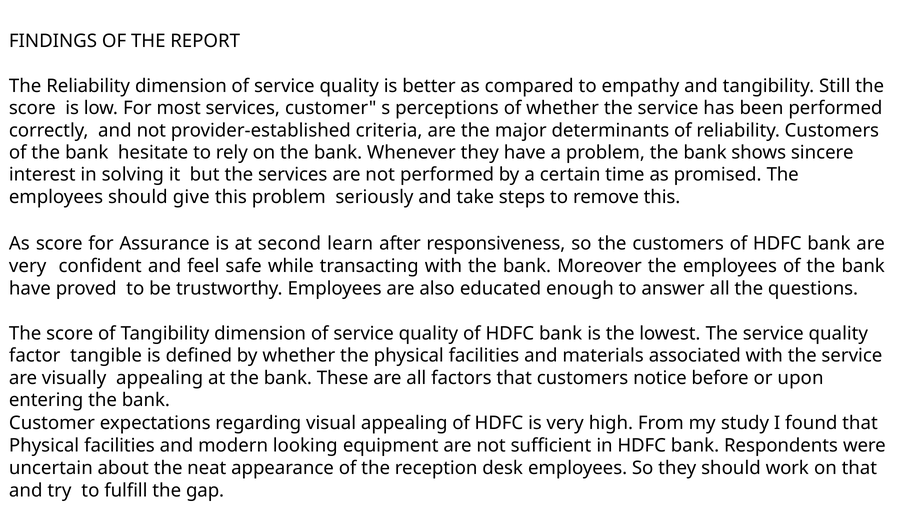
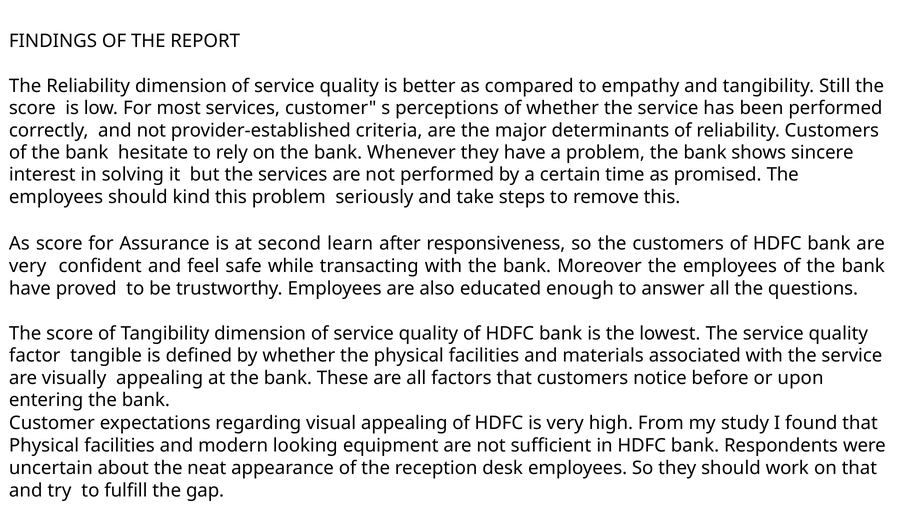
give: give -> kind (191, 197)
